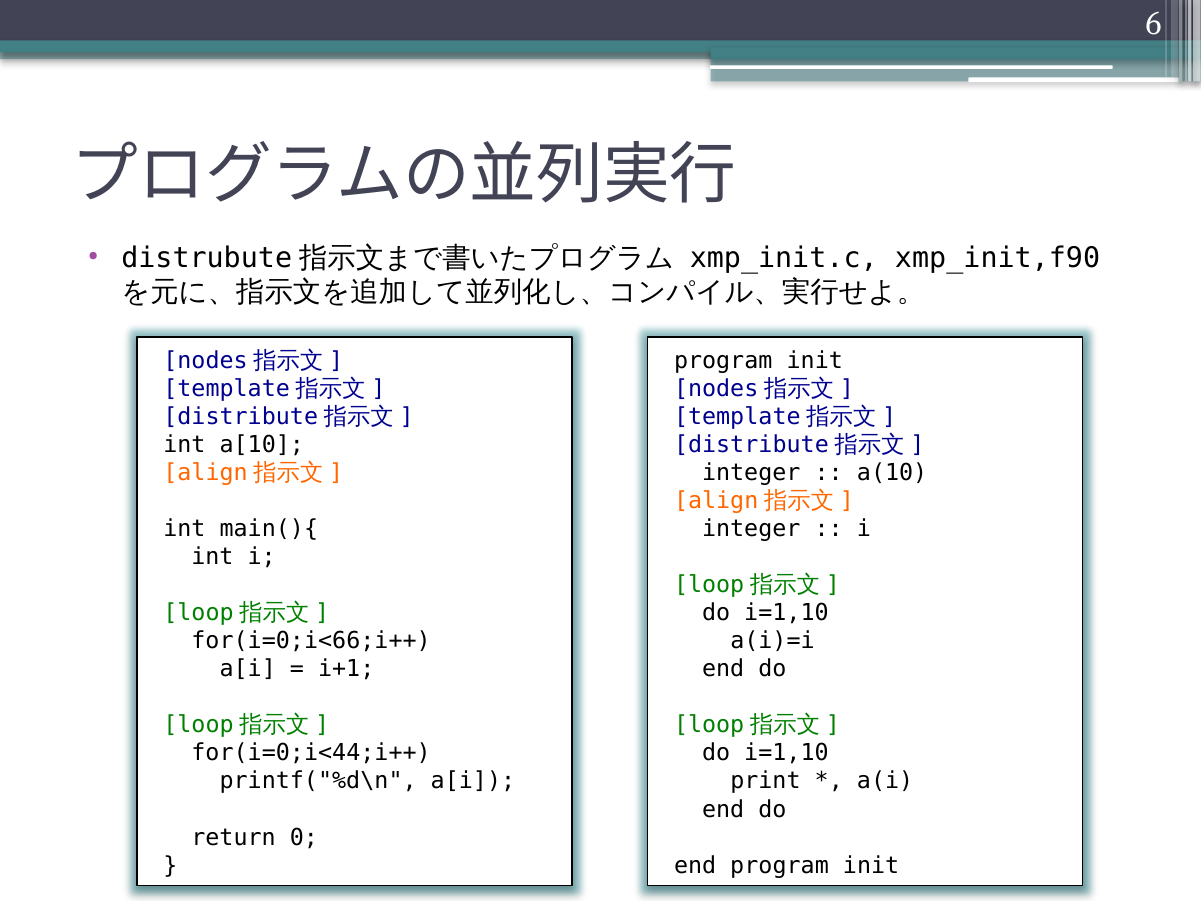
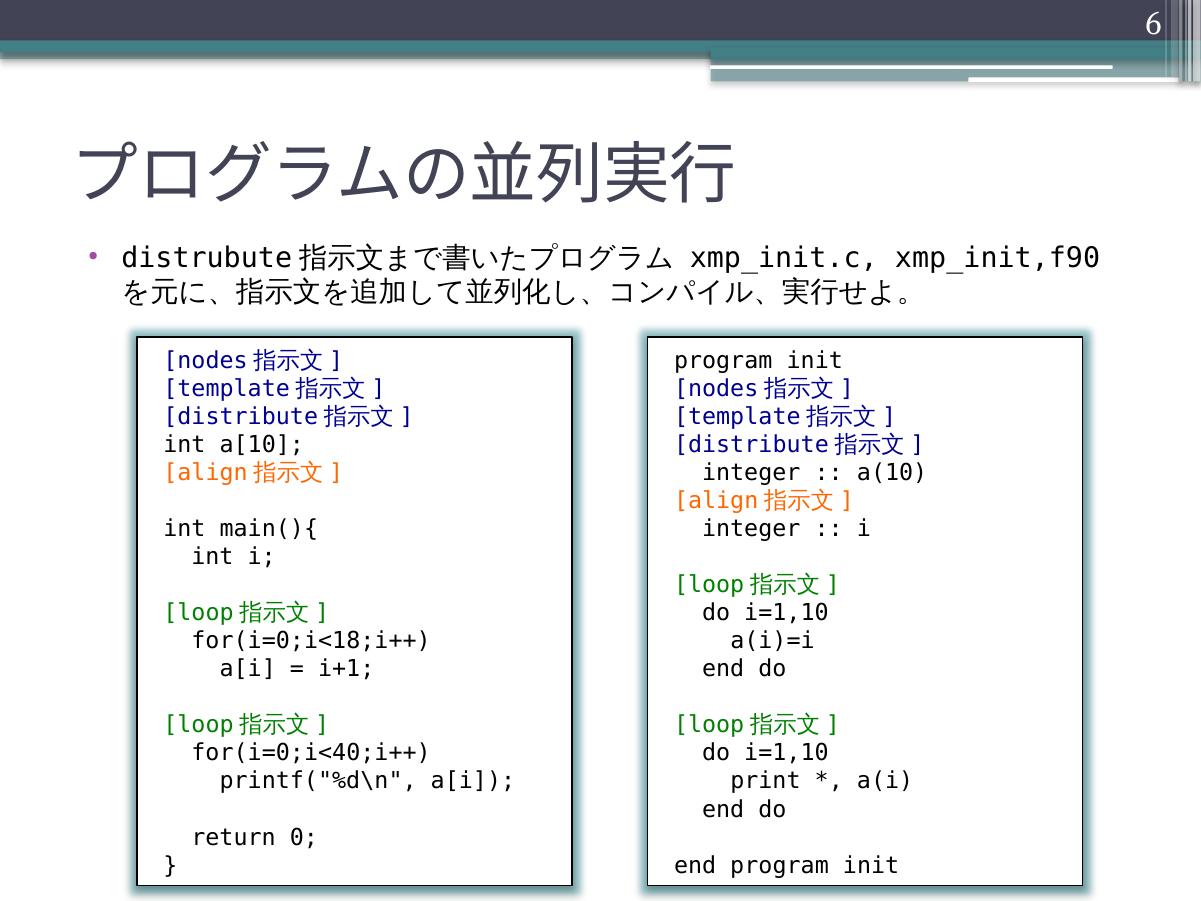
for(i=0;i<66;i++: for(i=0;i<66;i++ -> for(i=0;i<18;i++ (311, 641)
for(i=0;i<44;i++: for(i=0;i<44;i++ -> for(i=0;i<40;i++ (311, 753)
